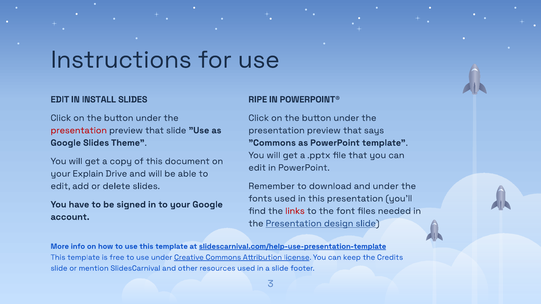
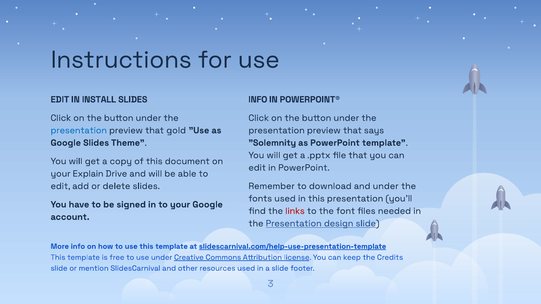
RIPE: RIPE -> INFO (258, 100)
presentation colour: red -> blue (79, 130)
that slide: slide -> gold (176, 130)
Commons: Commons -> Solemnity (272, 143)
